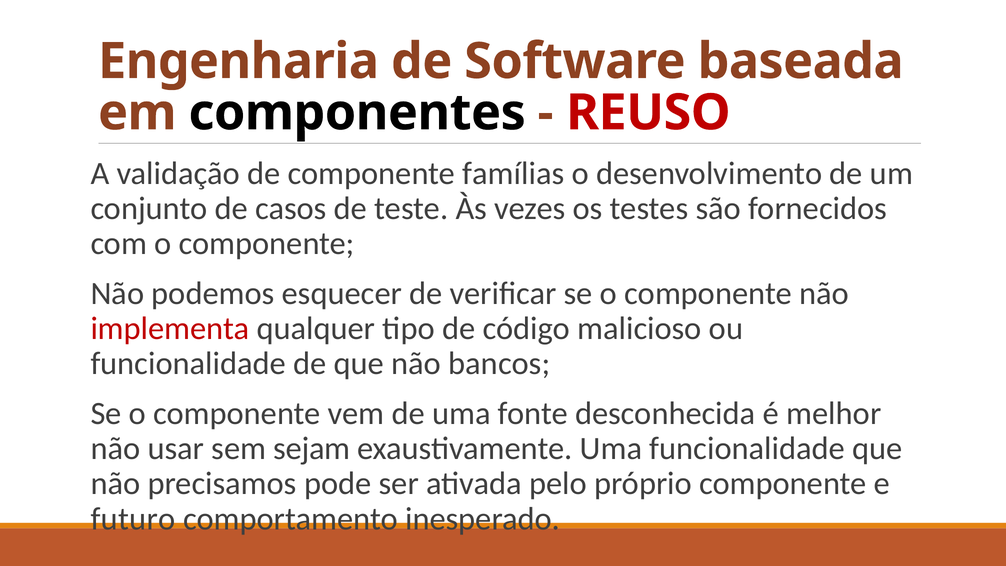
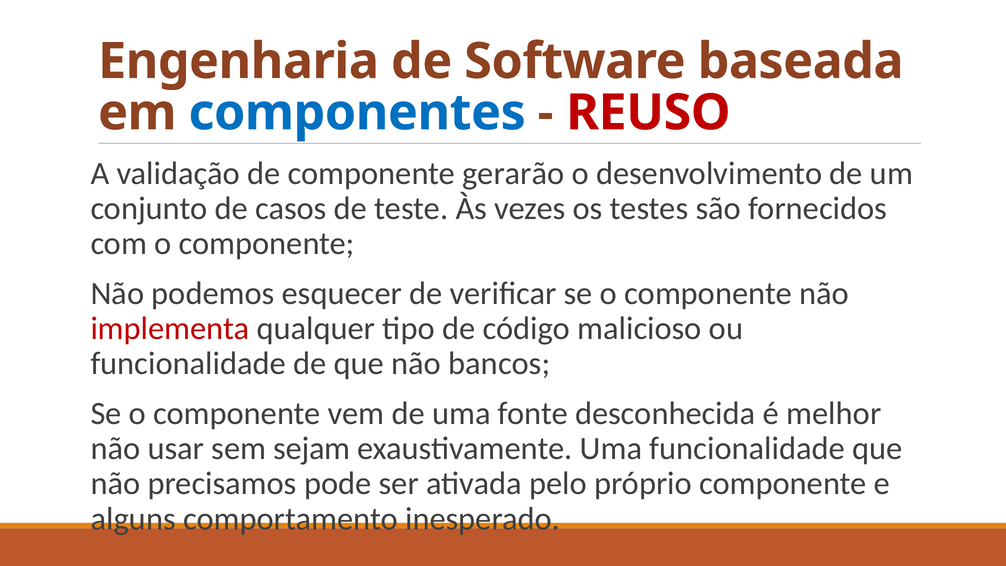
componentes colour: black -> blue (357, 113)
famílias: famílias -> gerarão (513, 173)
futuro: futuro -> alguns (133, 519)
